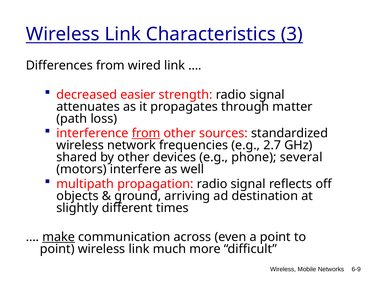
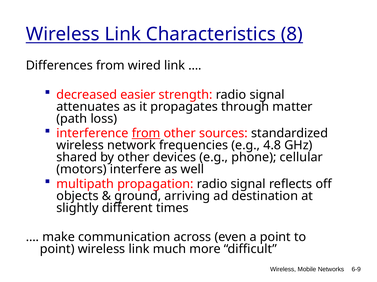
3: 3 -> 8 (292, 34)
2.7: 2.7 -> 4.8 (272, 146)
several: several -> cellular (301, 158)
make underline: present -> none (59, 238)
